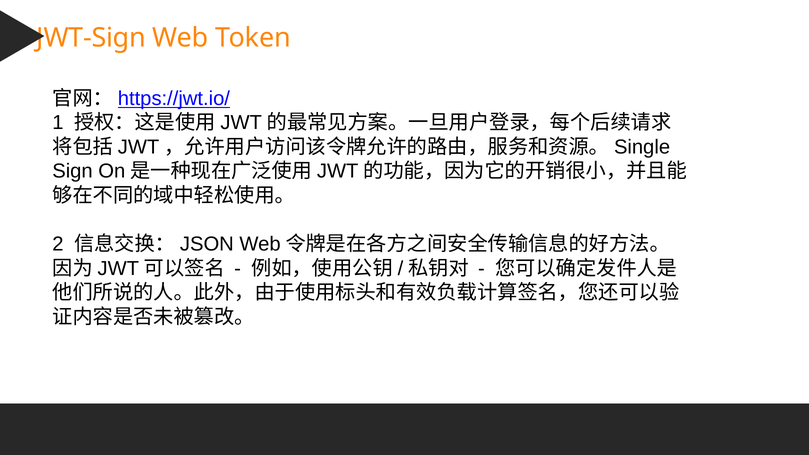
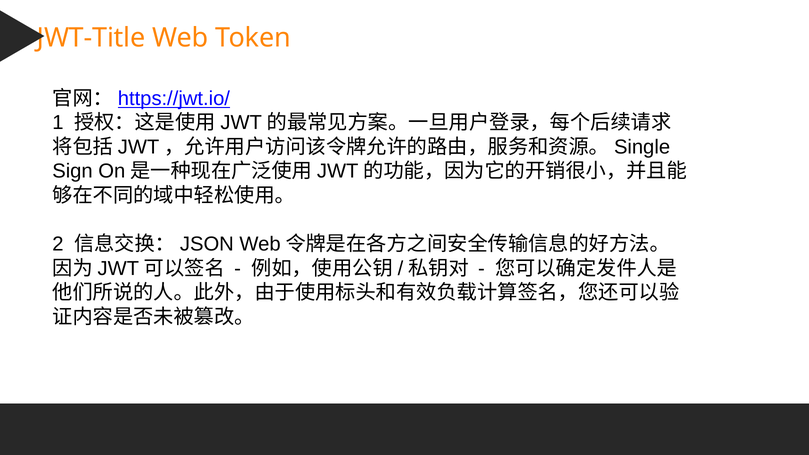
JWT-Sign: JWT-Sign -> JWT-Title (91, 38)
